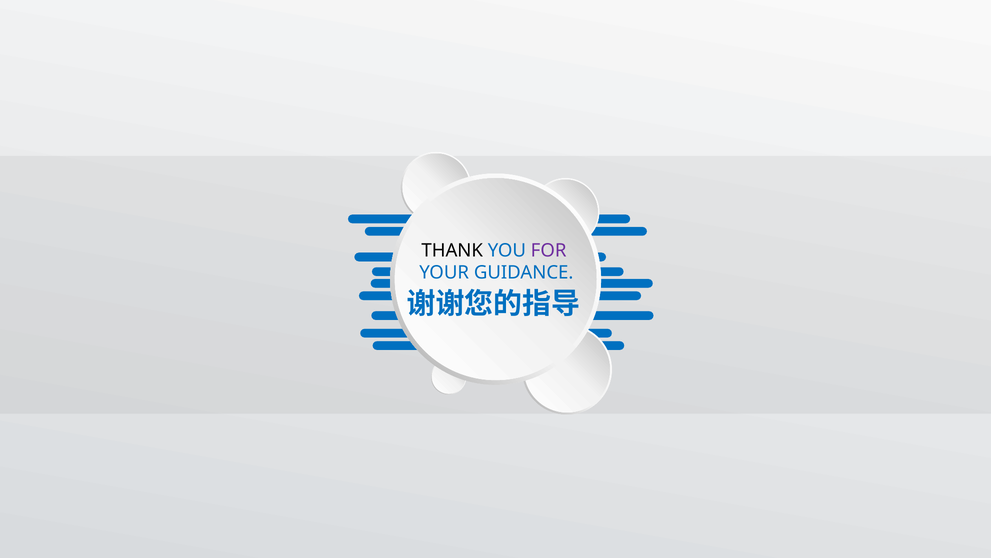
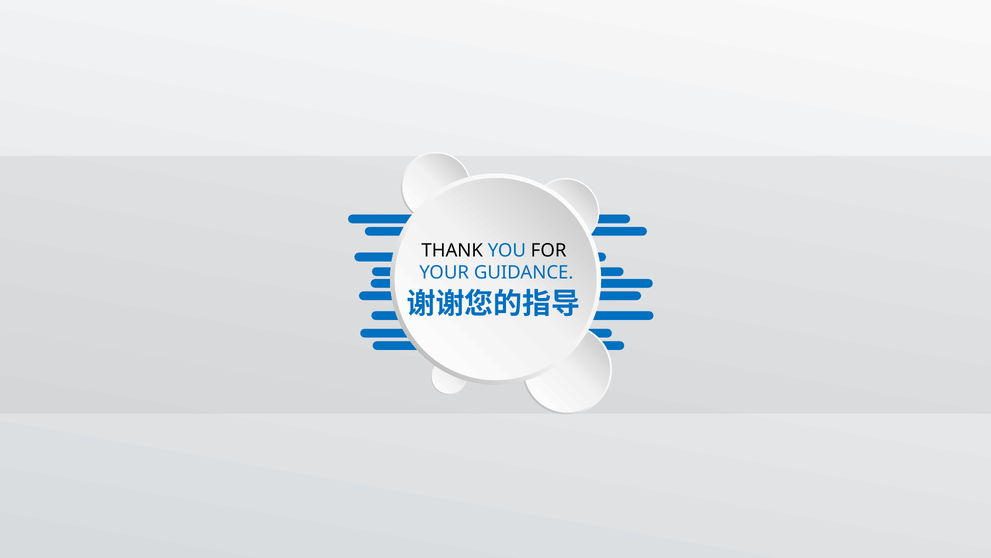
FOR colour: purple -> black (549, 250)
